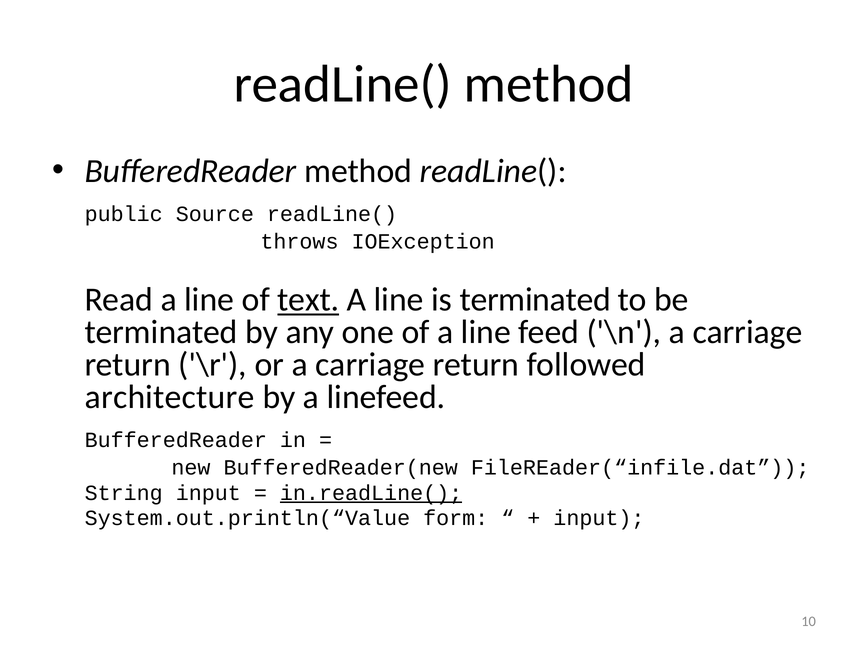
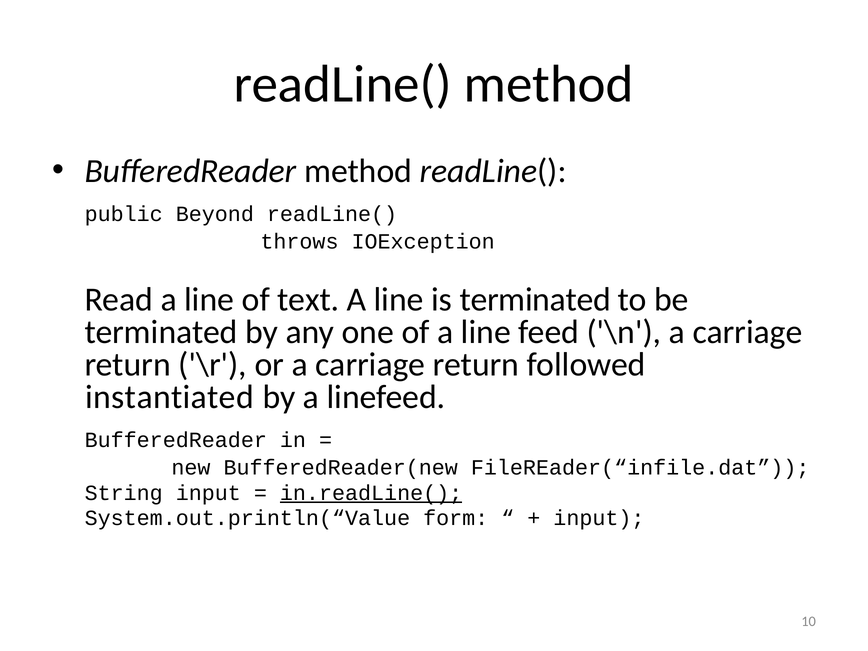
Source: Source -> Beyond (215, 214)
text underline: present -> none (308, 300)
architecture: architecture -> instantiated (170, 397)
